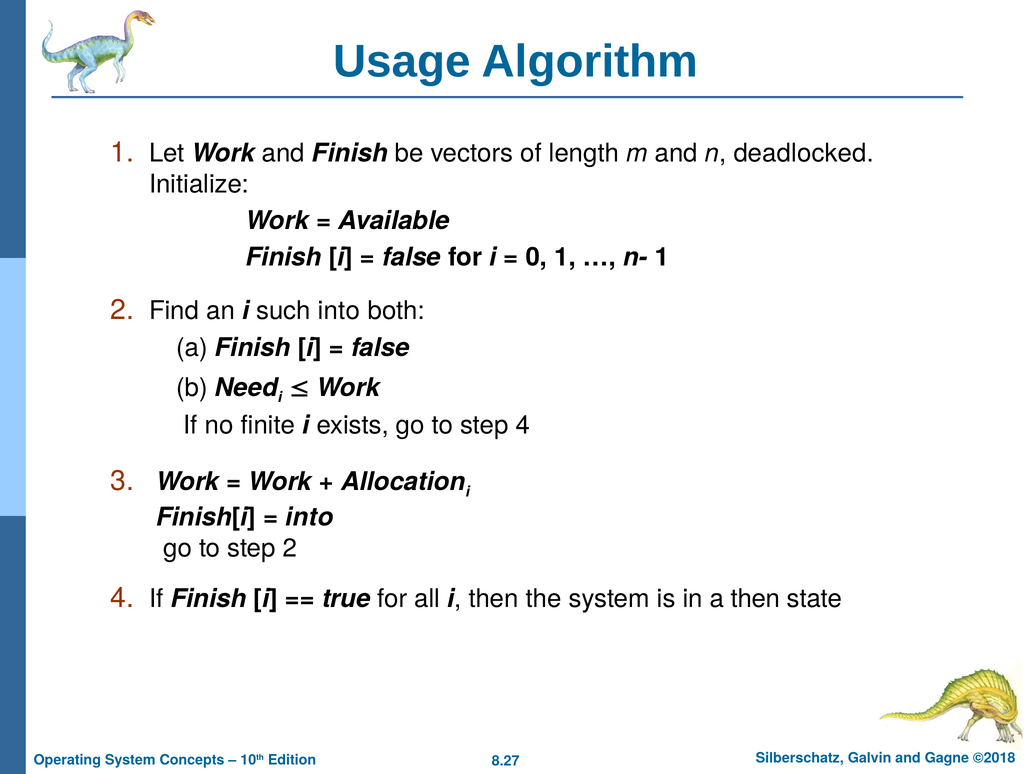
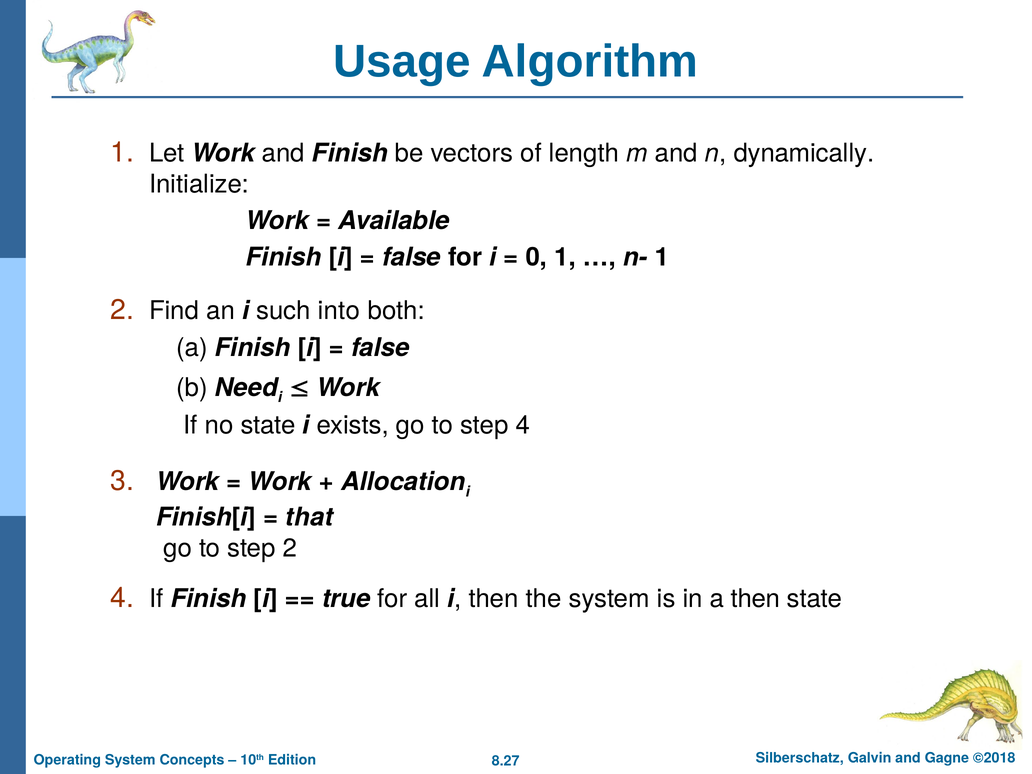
deadlocked: deadlocked -> dynamically (804, 153)
no finite: finite -> state (268, 425)
into: into -> that (309, 517)
